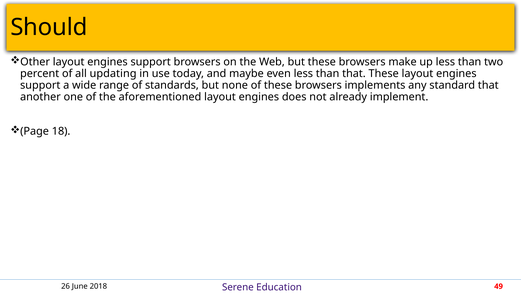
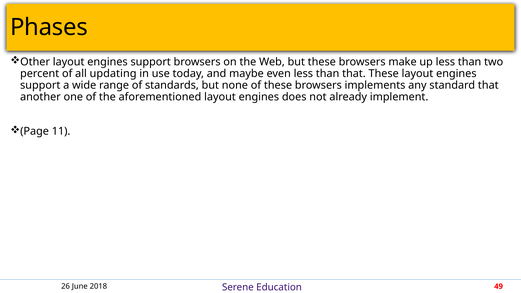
Should: Should -> Phases (49, 27)
18: 18 -> 11 (61, 131)
